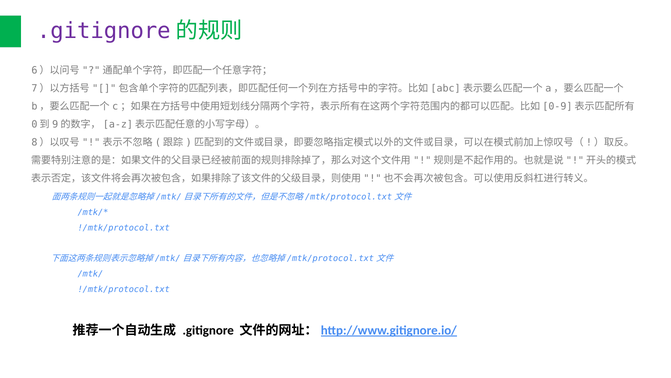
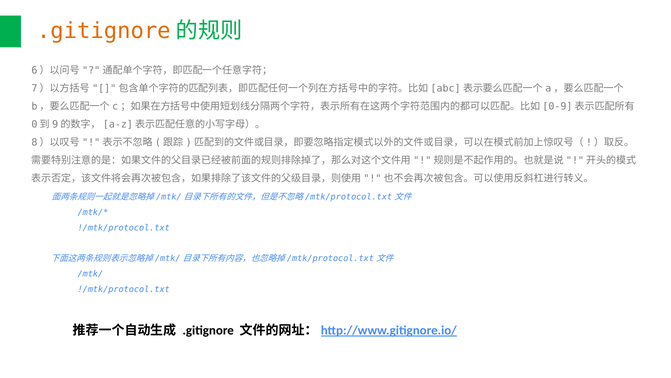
.gitignore colour: purple -> orange (104, 31)
